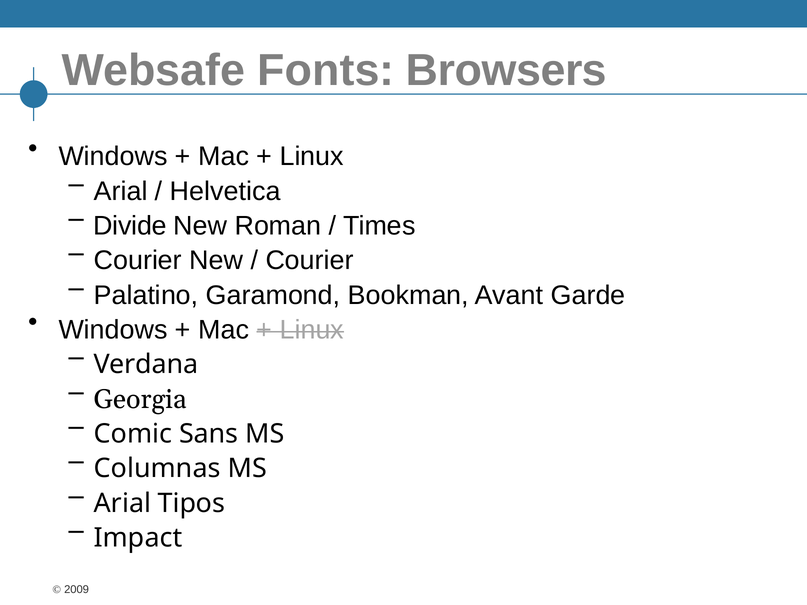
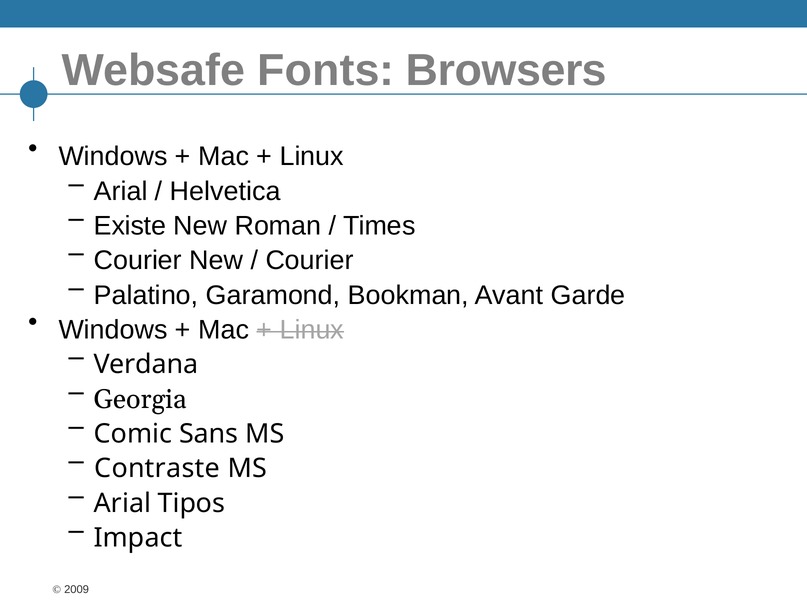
Divide: Divide -> Existe (130, 226)
Columnas: Columnas -> Contraste (157, 469)
